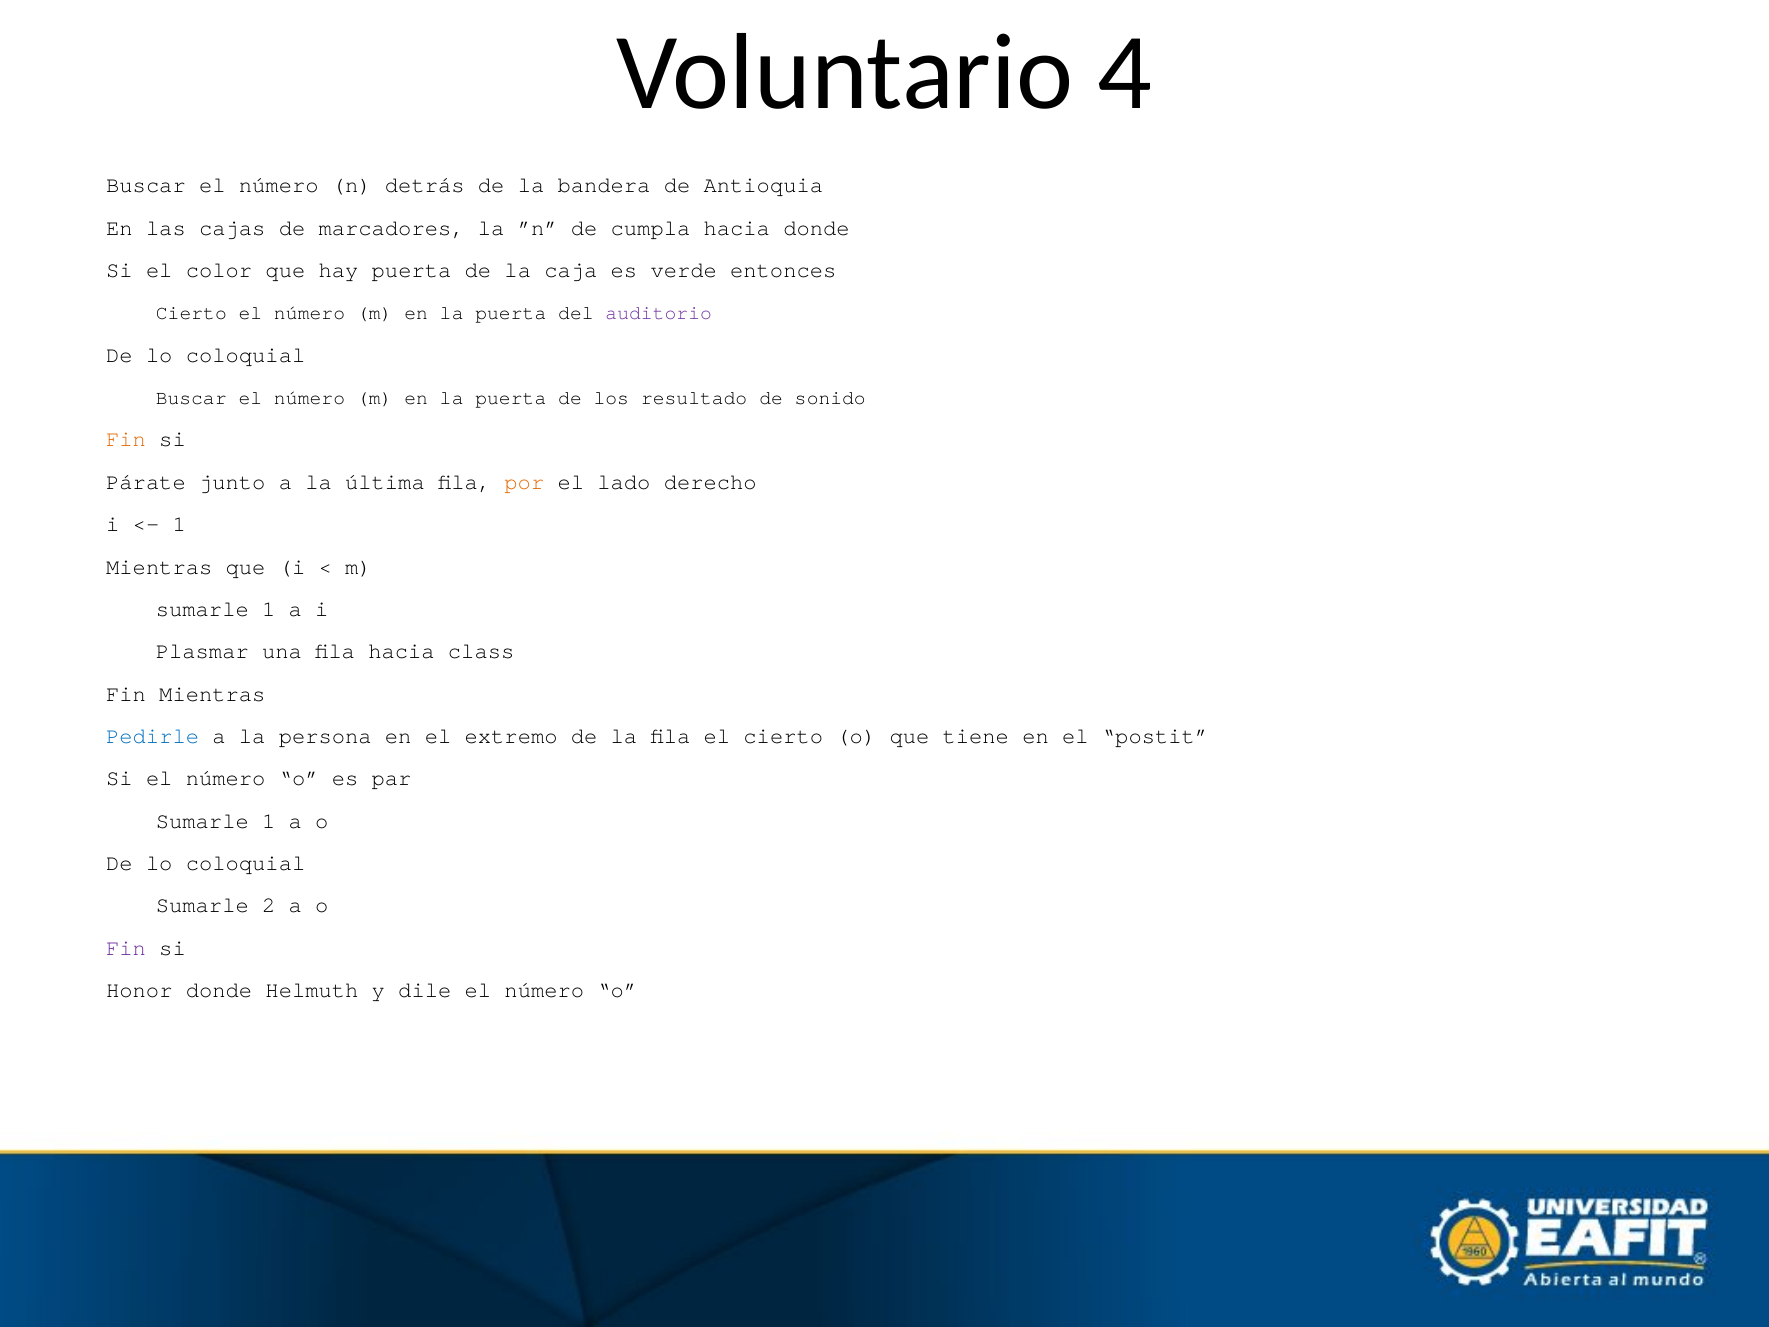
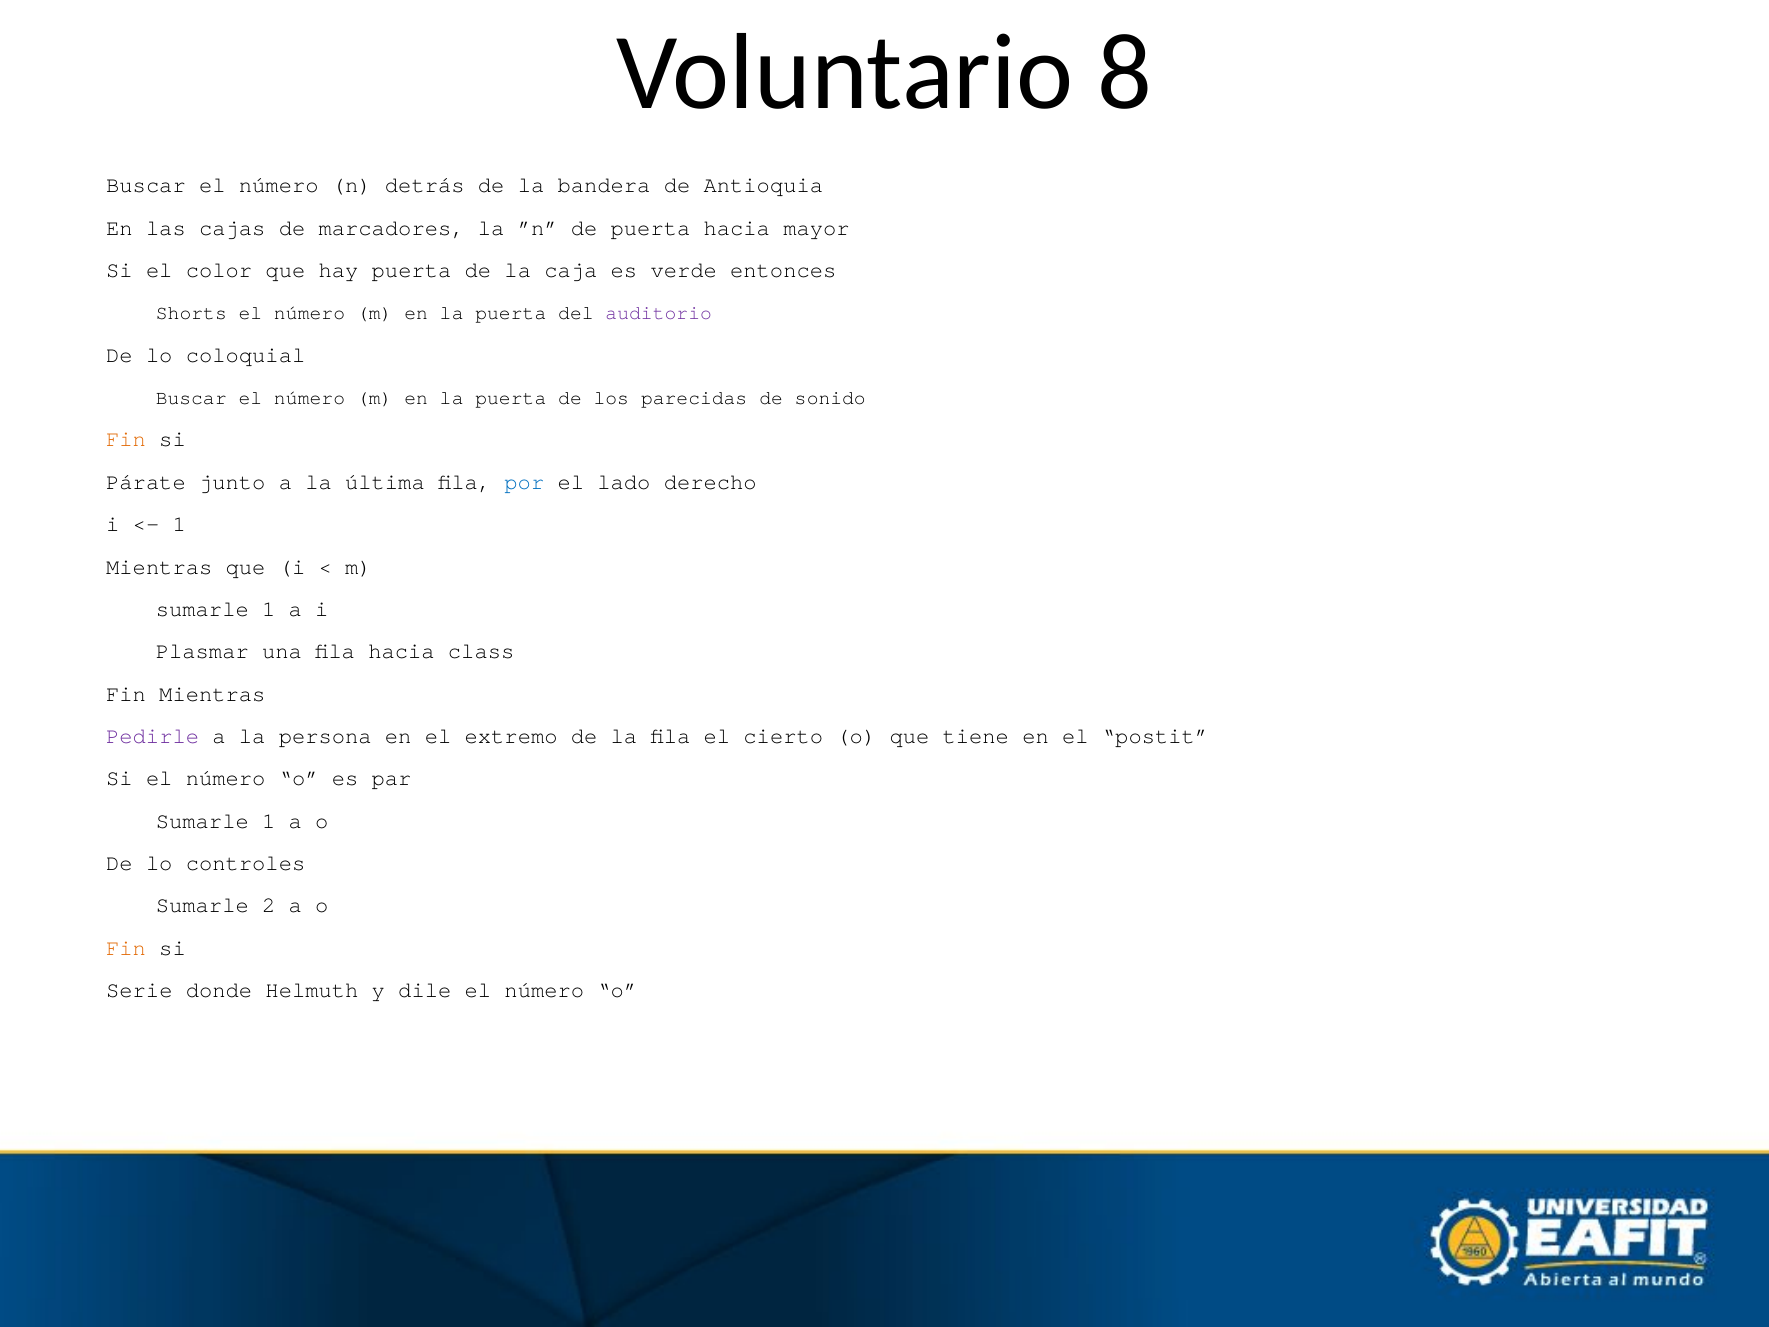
4: 4 -> 8 (1125, 73)
de cumpla: cumpla -> puerta (651, 228)
hacia donde: donde -> mayor (817, 228)
Cierto: Cierto -> Shorts (191, 313)
resultado: resultado -> parecidas (694, 398)
por colour: orange -> blue (524, 482)
Pedirle colour: blue -> purple (153, 736)
coloquial: coloquial -> controles (246, 863)
Fin colour: purple -> orange (126, 948)
Honor: Honor -> Serie (139, 990)
